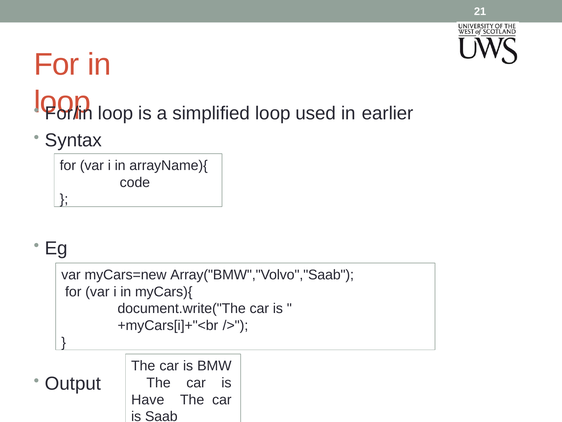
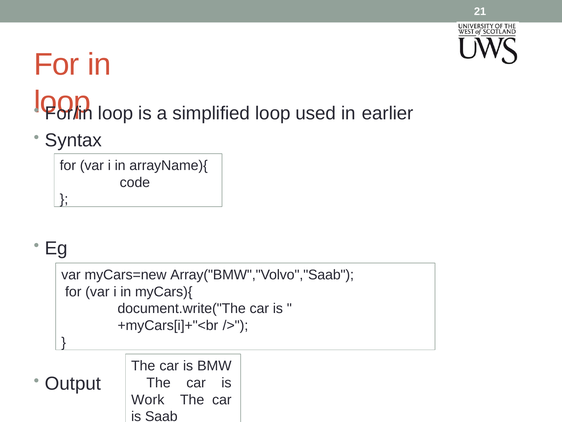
Have: Have -> Work (148, 399)
